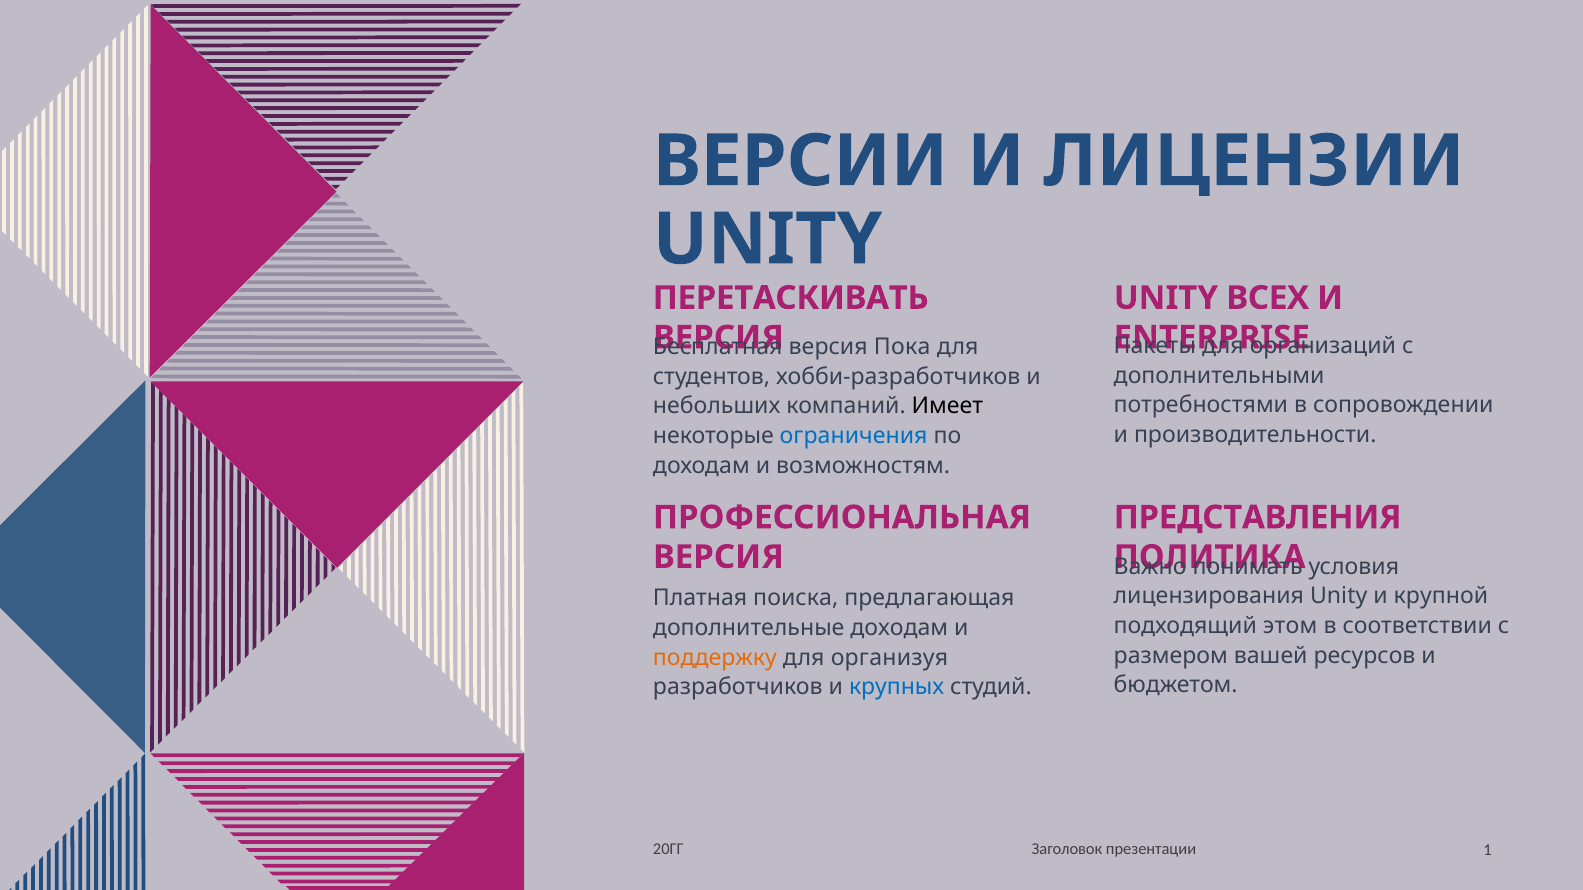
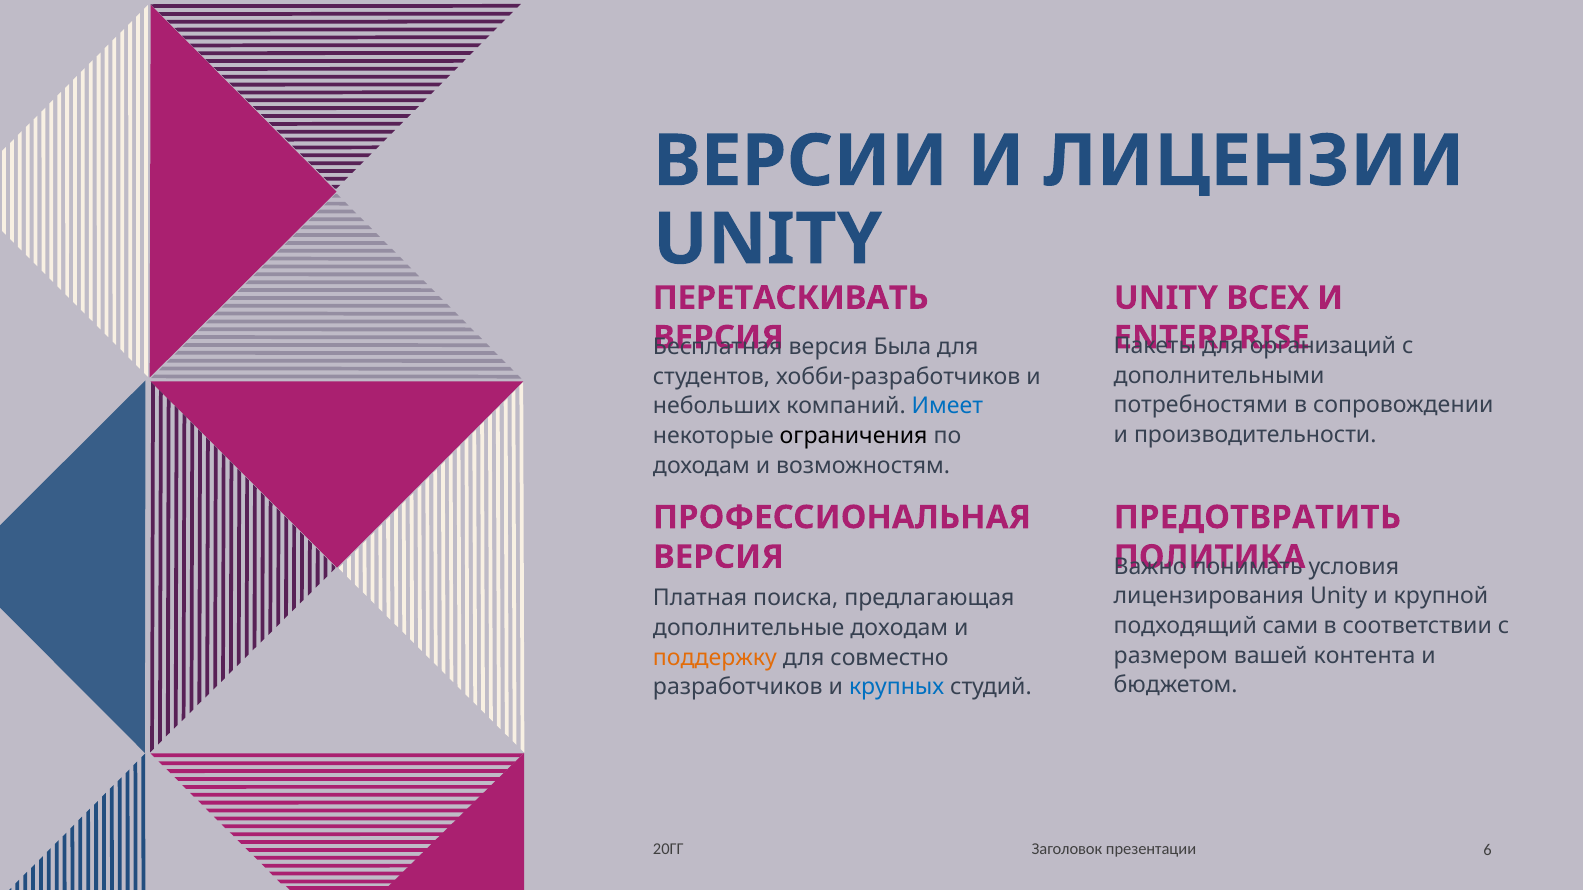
Пока: Пока -> Была (902, 347)
Имеет colour: black -> blue (947, 406)
ограничения colour: blue -> black (854, 436)
ПРЕДСТАВЛЕНИЯ: ПРЕДСТАВЛЕНИЯ -> ПРЕДОТВРАТИТЬ (1257, 518)
этом: этом -> сами (1290, 626)
ресурсов: ресурсов -> контента (1364, 656)
организуя: организуя -> совместно (890, 658)
1: 1 -> 6 (1488, 850)
